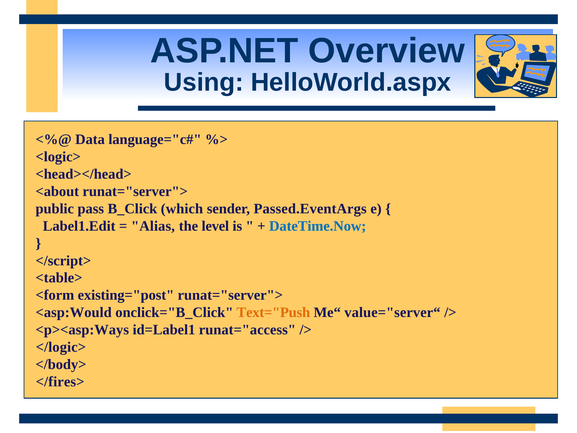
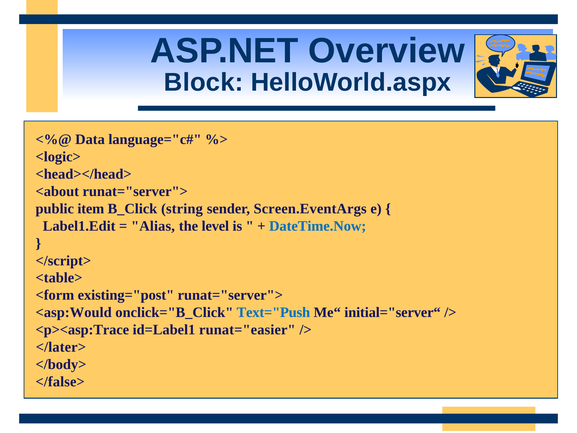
Using: Using -> Block (204, 82)
pass: pass -> item (91, 209)
which: which -> string (182, 209)
Passed.EventArgs: Passed.EventArgs -> Screen.EventArgs (310, 209)
Text="Push colour: orange -> blue (273, 312)
value="server“: value="server“ -> initial="server“ (393, 312)
<p><asp:Ways: <p><asp:Ways -> <p><asp:Trace (82, 330)
runat="access: runat="access -> runat="easier (247, 330)
</logic>: </logic> -> </later> (61, 347)
</fires>: </fires> -> </false> (60, 382)
